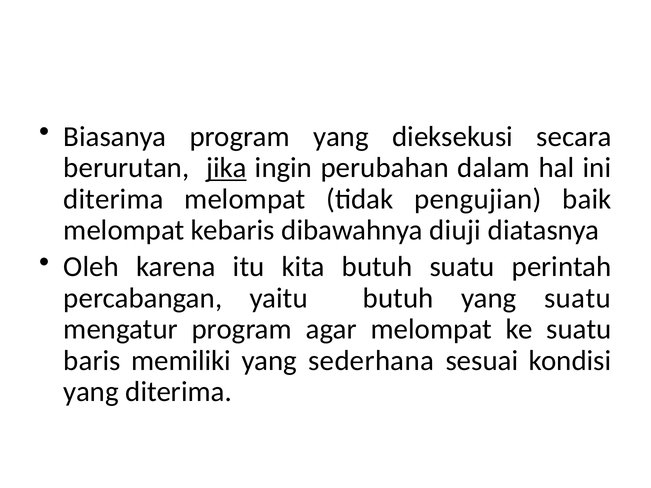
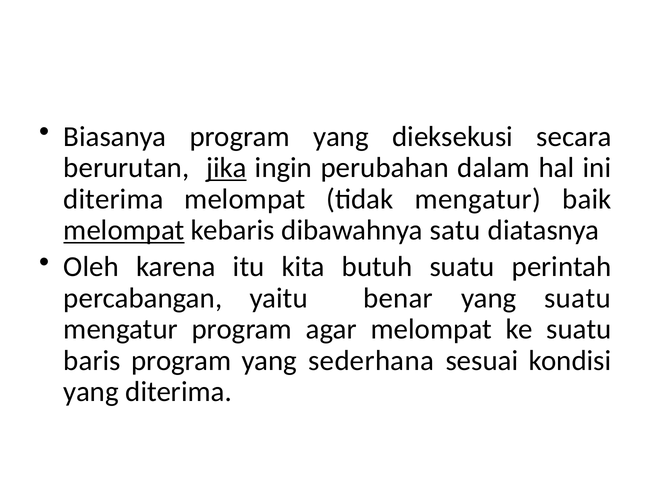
tidak pengujian: pengujian -> mengatur (478, 199)
melompat underline: none -> present (124, 230)
diuji: diuji -> satu (455, 230)
yaitu butuh: butuh -> benar (398, 298)
baris memiliki: memiliki -> program (181, 361)
